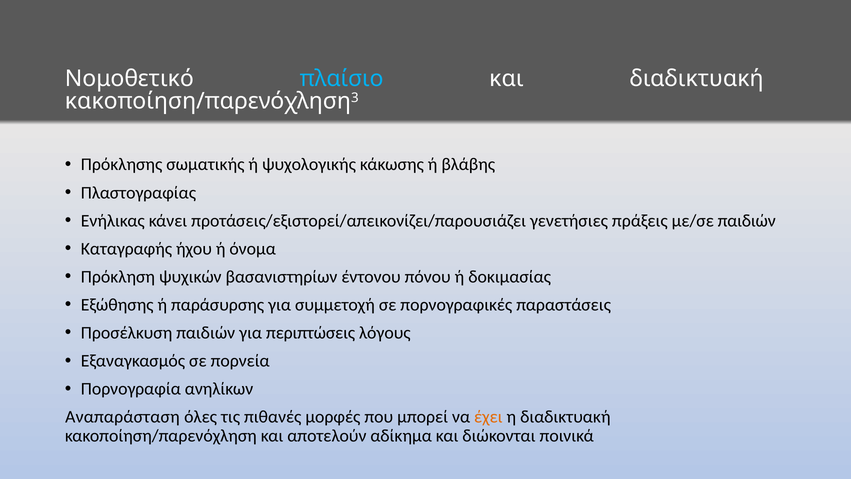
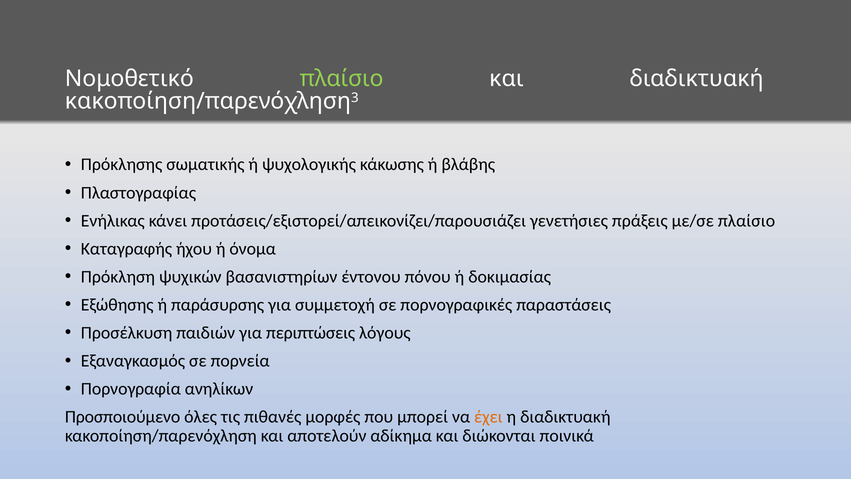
πλαίσιο colour: light blue -> light green (342, 79)
με/σε παιδιών: παιδιών -> πλαίσιο (747, 221)
Αναπαράσταση: Αναπαράσταση -> Προσποιούμενο (123, 417)
